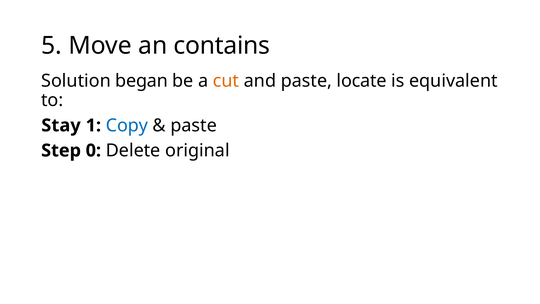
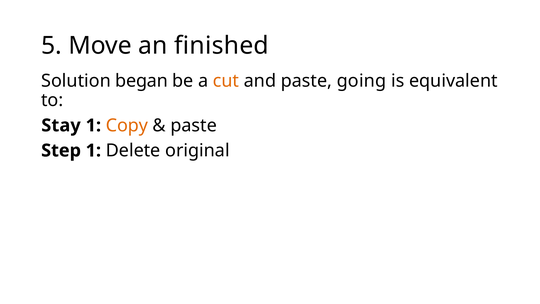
contains: contains -> finished (222, 46)
locate: locate -> going (361, 81)
Copy colour: blue -> orange (127, 125)
Step 0: 0 -> 1 (93, 150)
